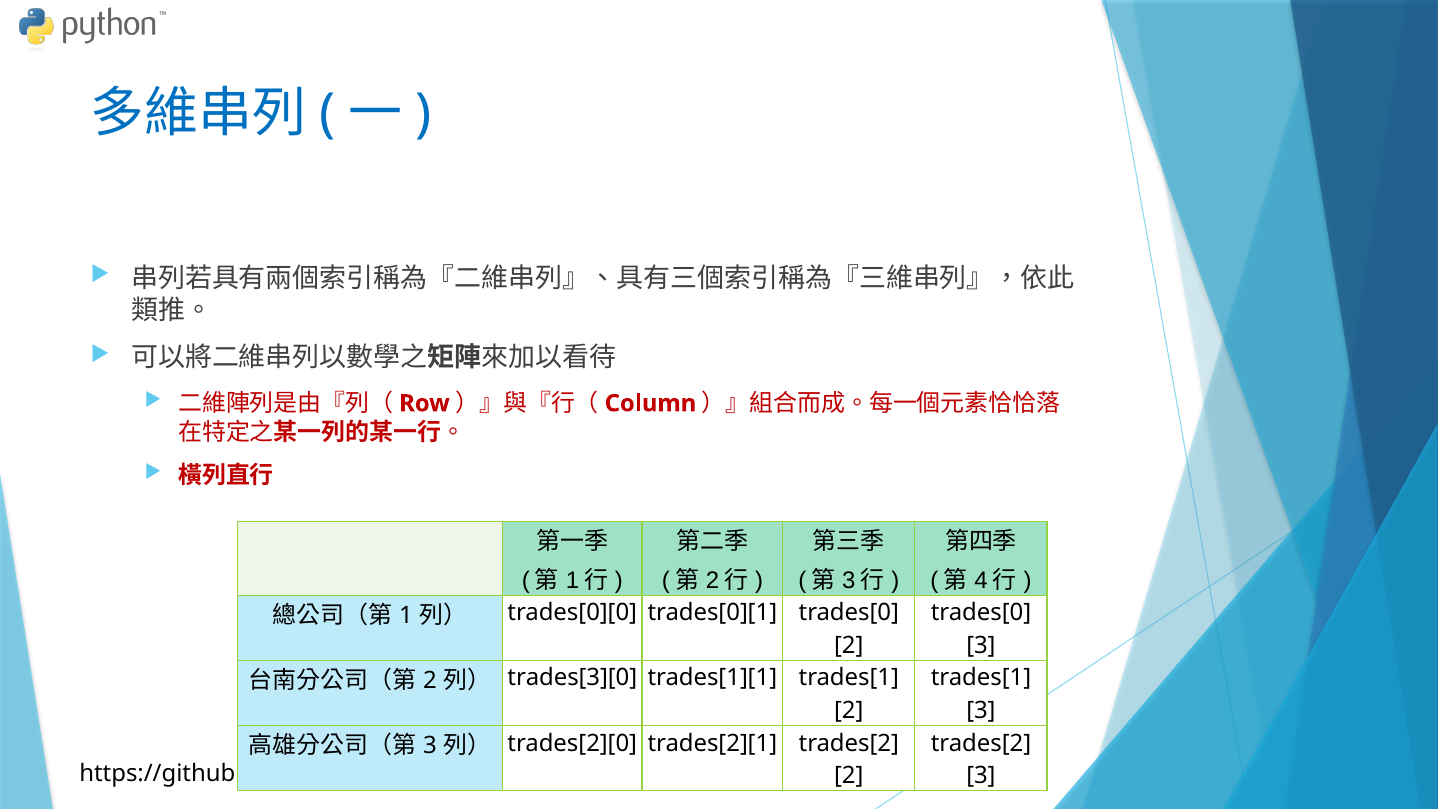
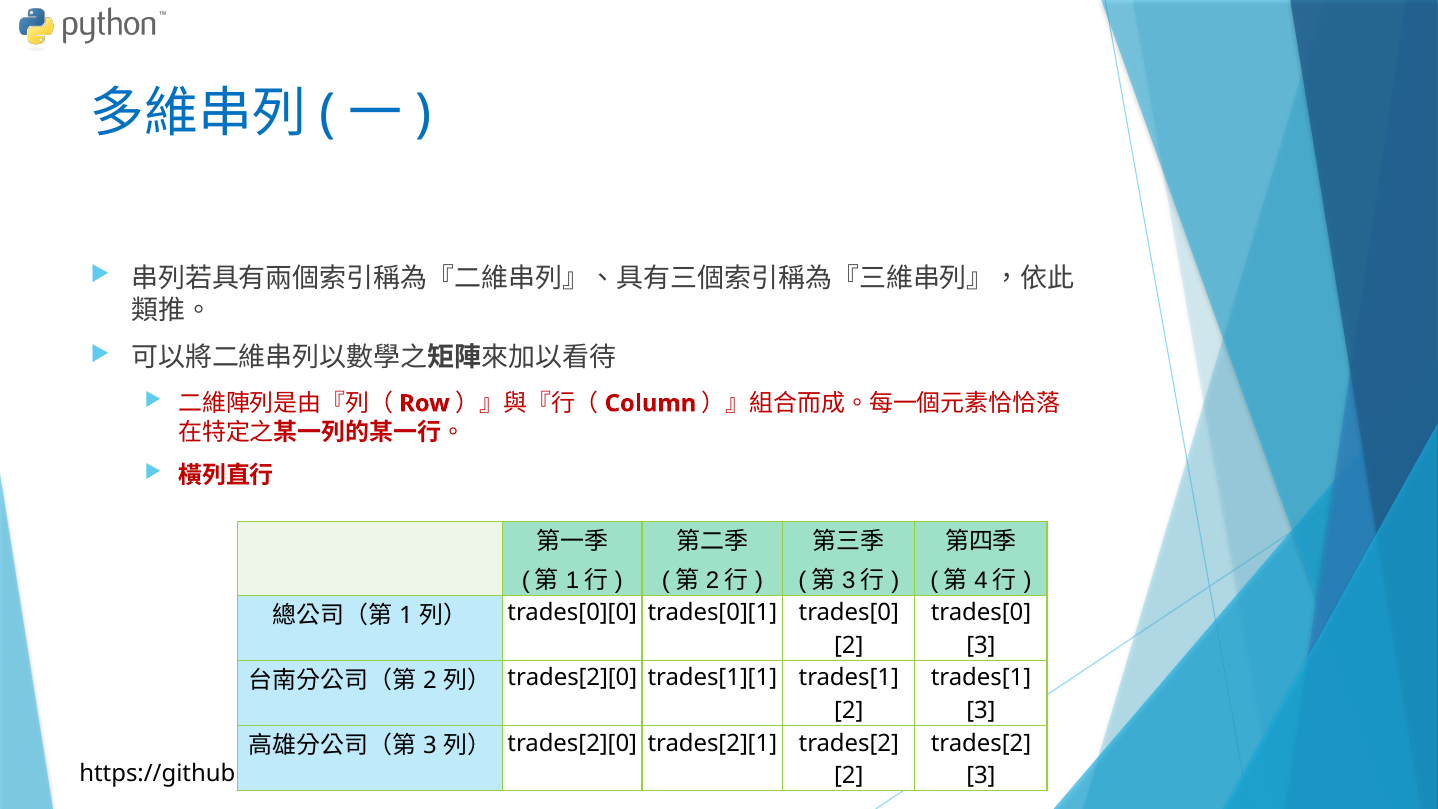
trades[3][0: trades[3][0 -> trades[2][0 (572, 678)
